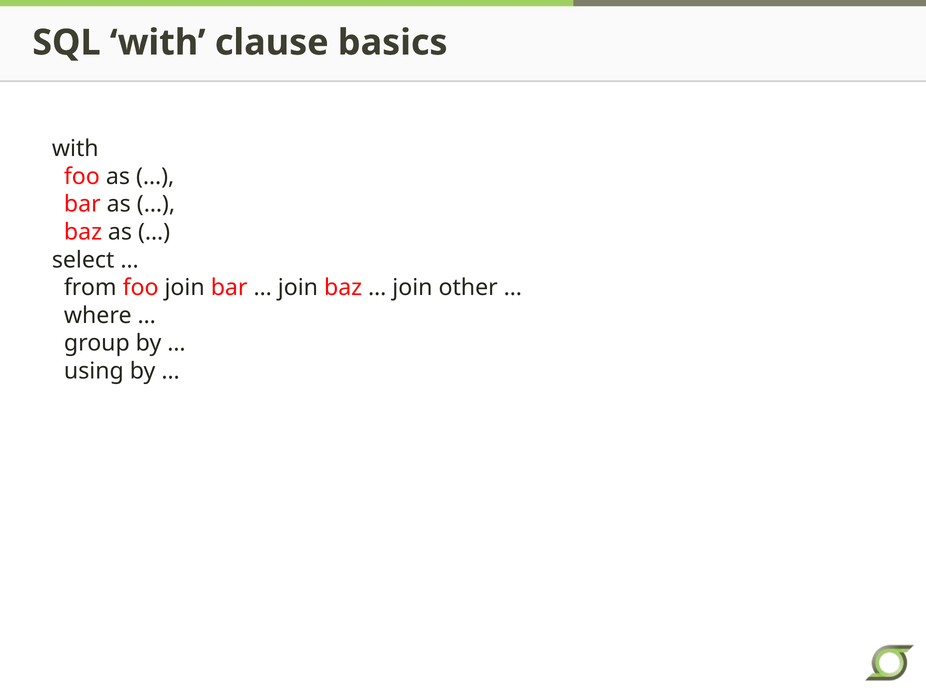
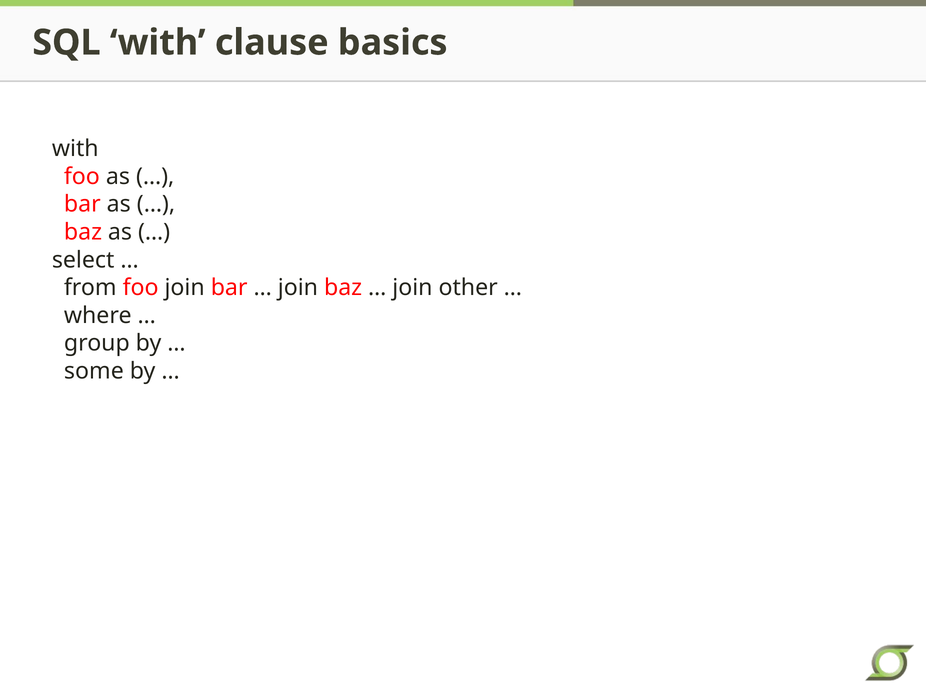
using: using -> some (94, 371)
